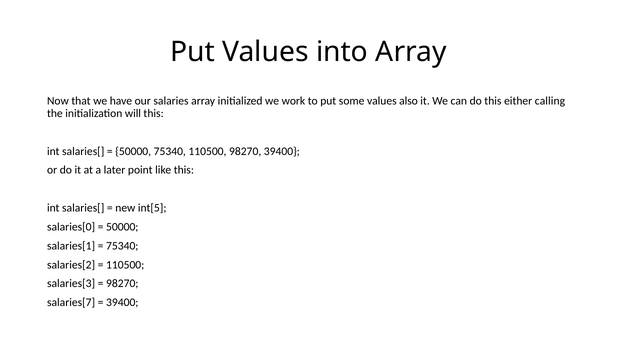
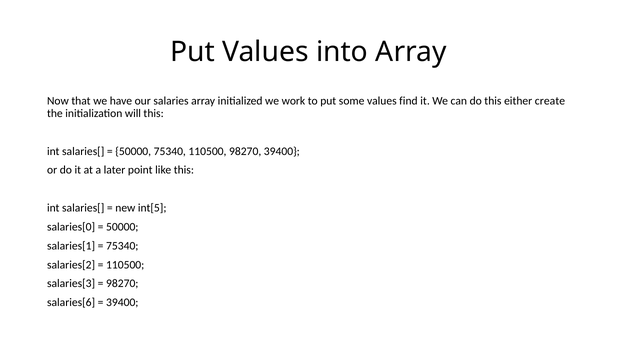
also: also -> find (408, 101)
calling: calling -> create (550, 101)
salaries[7: salaries[7 -> salaries[6 (71, 303)
